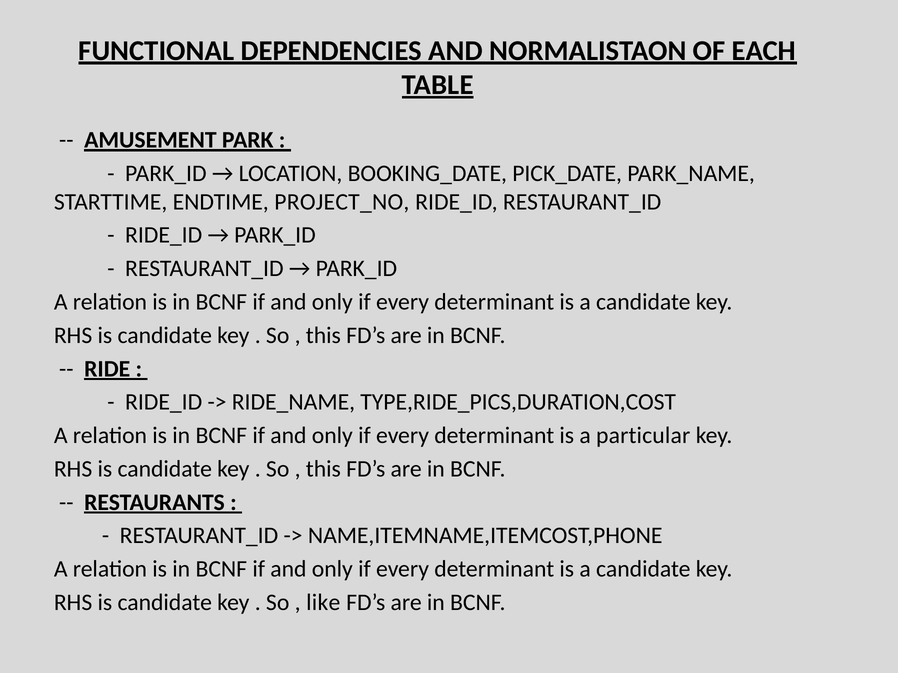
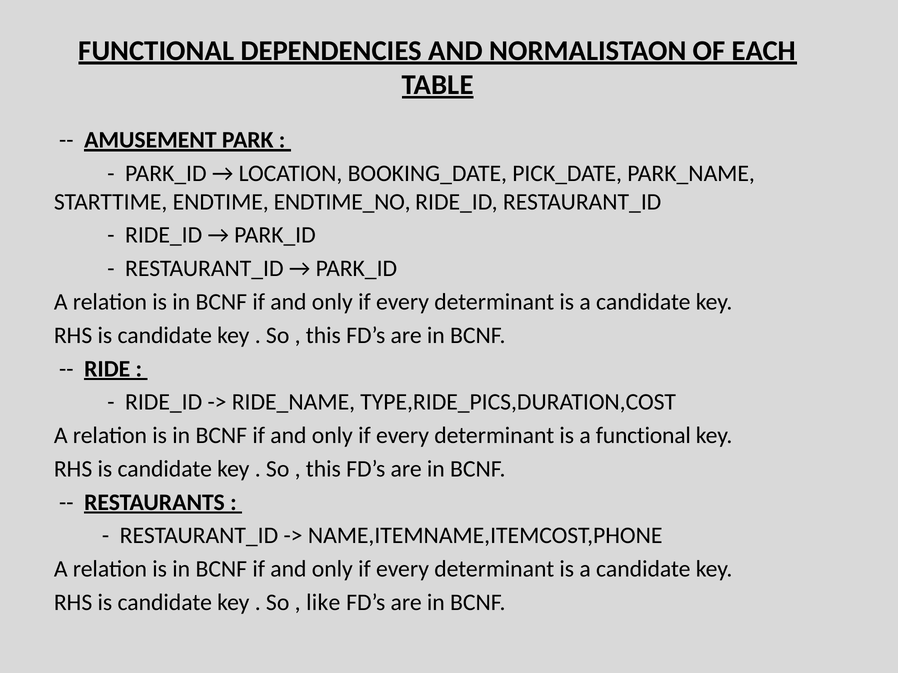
PROJECT_NO: PROJECT_NO -> ENDTIME_NO (342, 202)
a particular: particular -> functional (643, 436)
